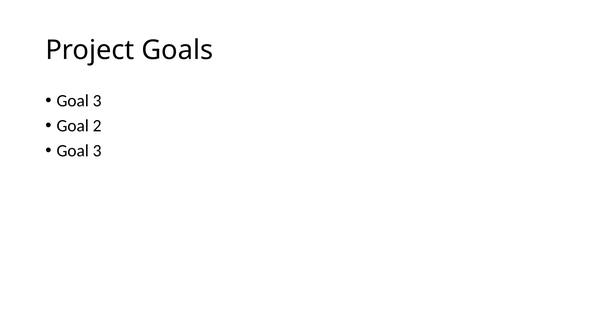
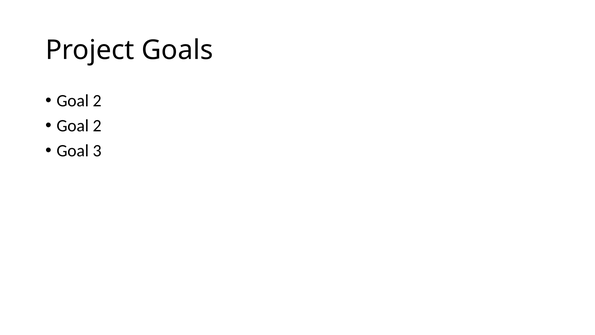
3: 3 -> 2 (97, 101)
